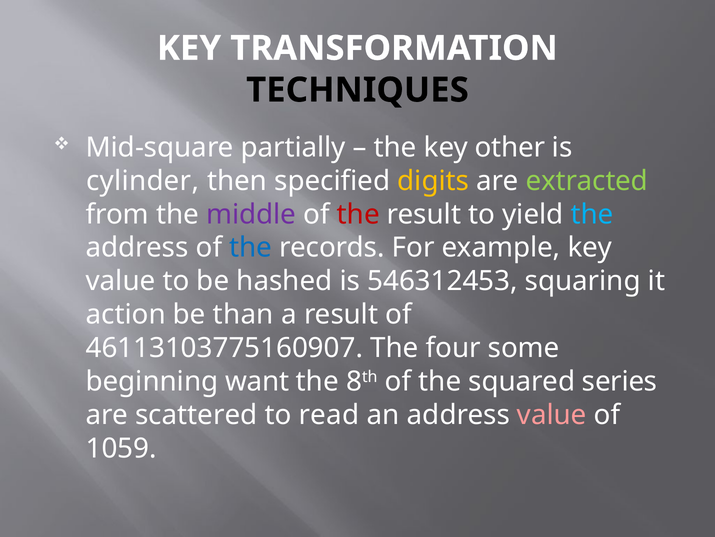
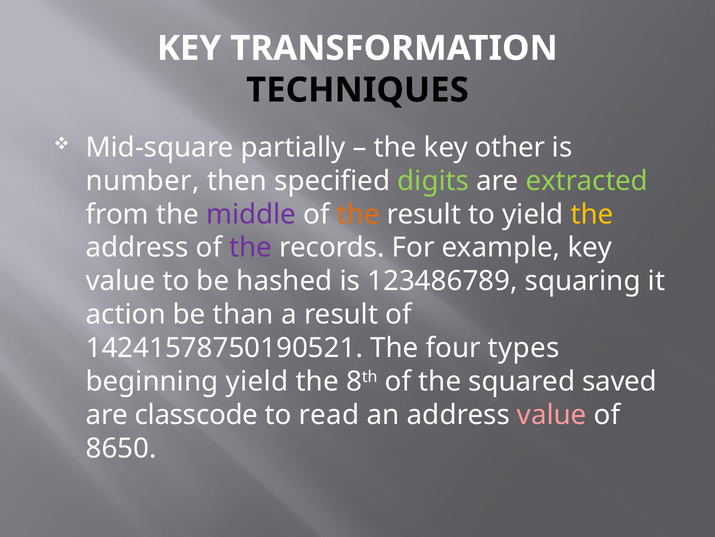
cylinder: cylinder -> number (143, 181)
digits colour: yellow -> light green (433, 181)
the colour: red -> orange (358, 214)
the colour: light blue -> yellow (592, 214)
the colour: blue -> purple (251, 247)
546312453: 546312453 -> 123486789 (442, 281)
46113103775160907: 46113103775160907 -> 14241578750190521 (224, 348)
some: some -> types (524, 348)
beginning want: want -> yield (257, 381)
series: series -> saved (620, 381)
scattered: scattered -> classcode (196, 414)
1059: 1059 -> 8650 (121, 448)
